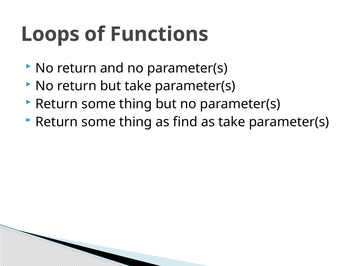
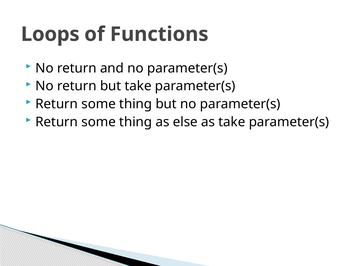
find: find -> else (185, 122)
